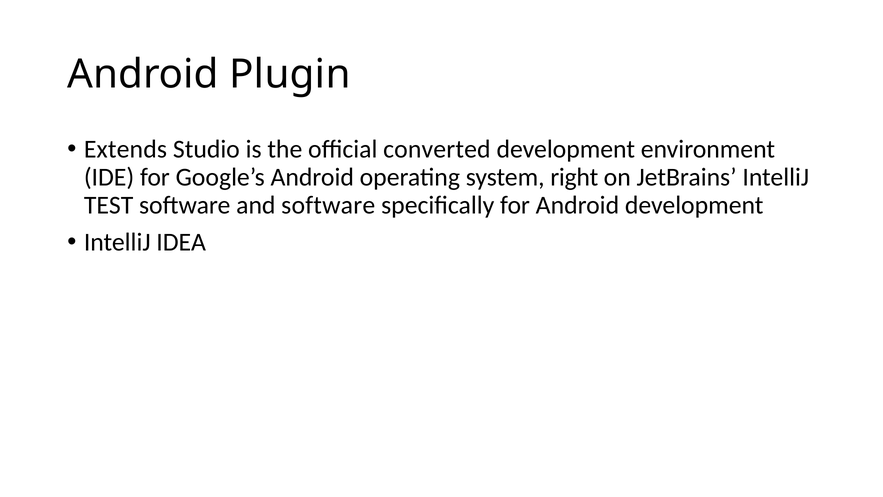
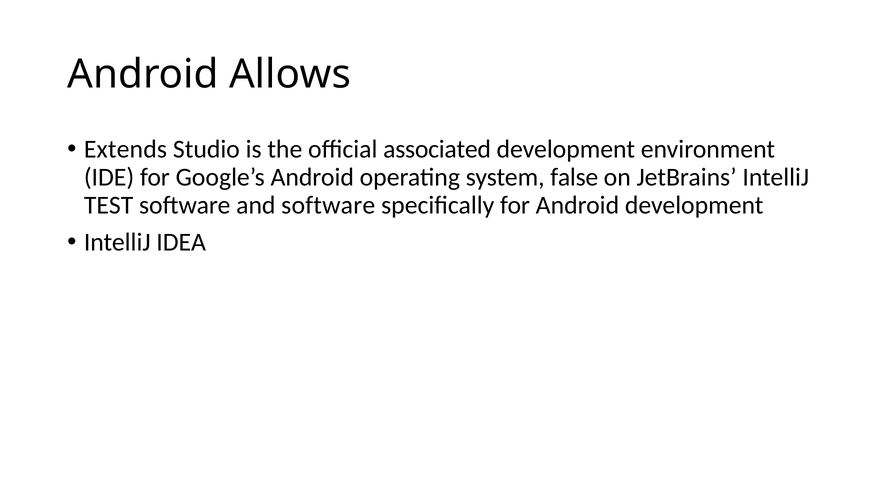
Plugin: Plugin -> Allows (290, 74)
converted: converted -> associated (437, 149)
right: right -> false (574, 177)
